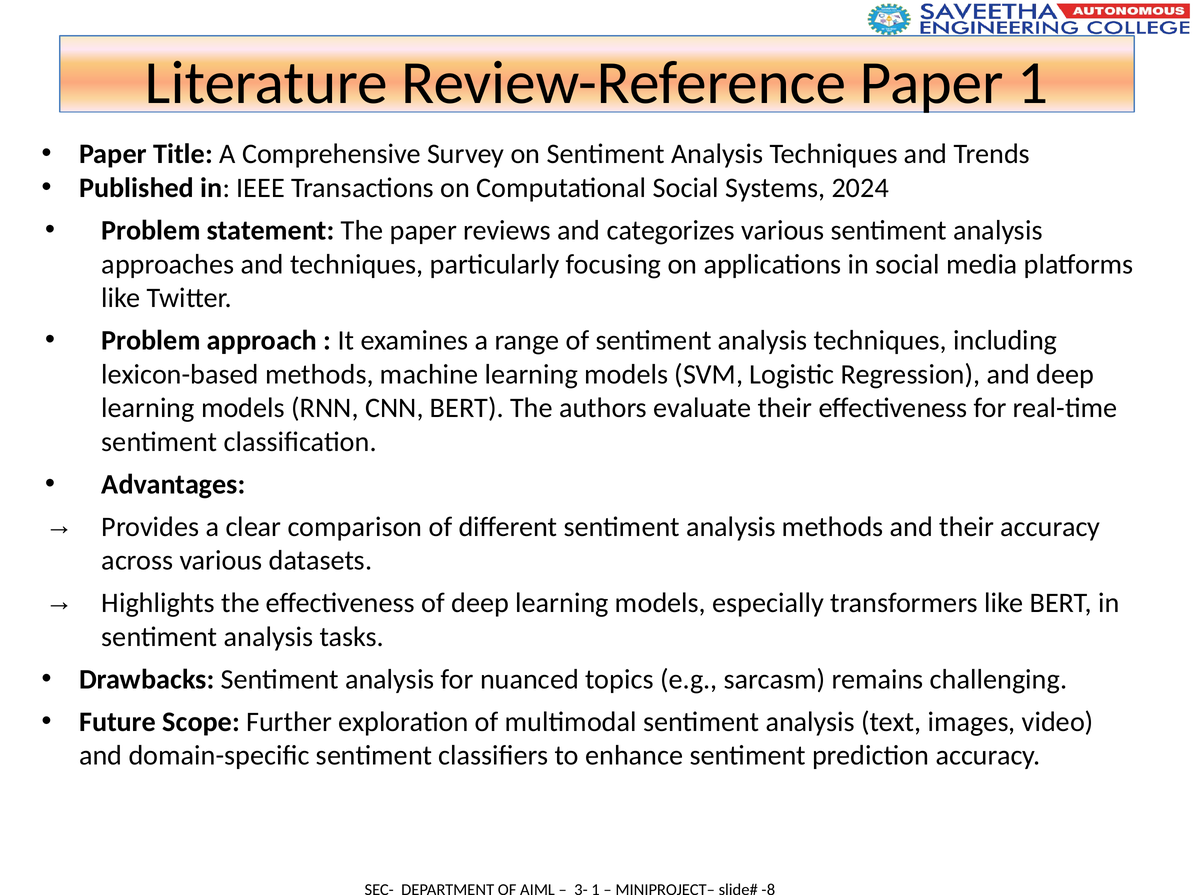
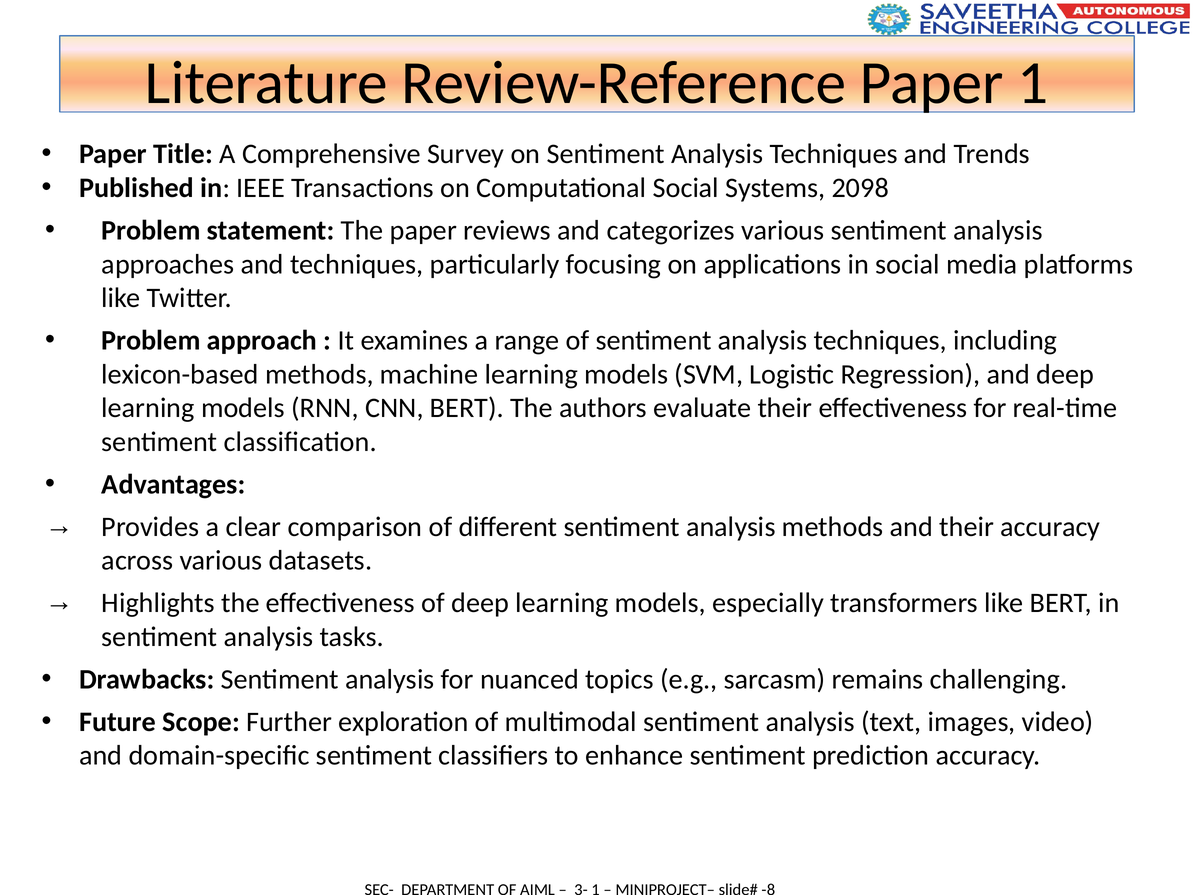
2024: 2024 -> 2098 (860, 188)
